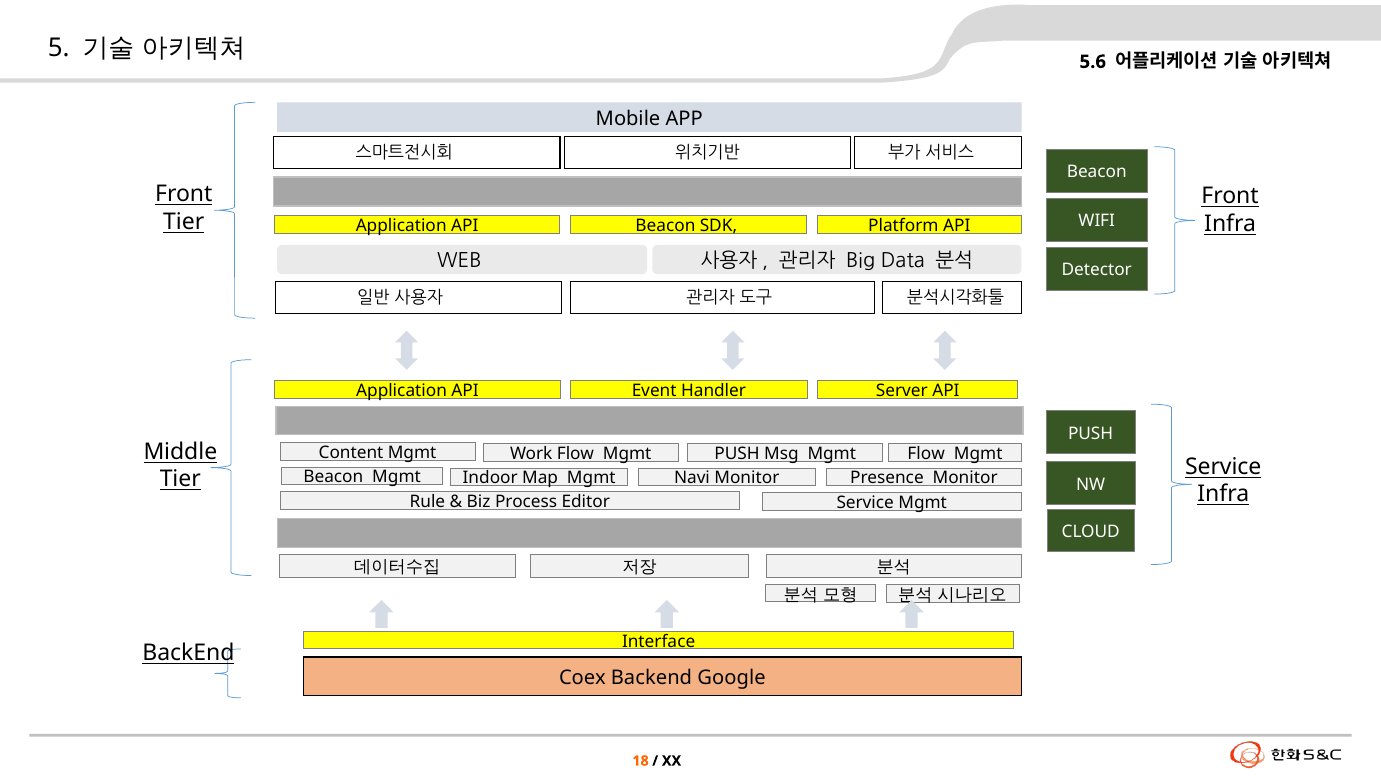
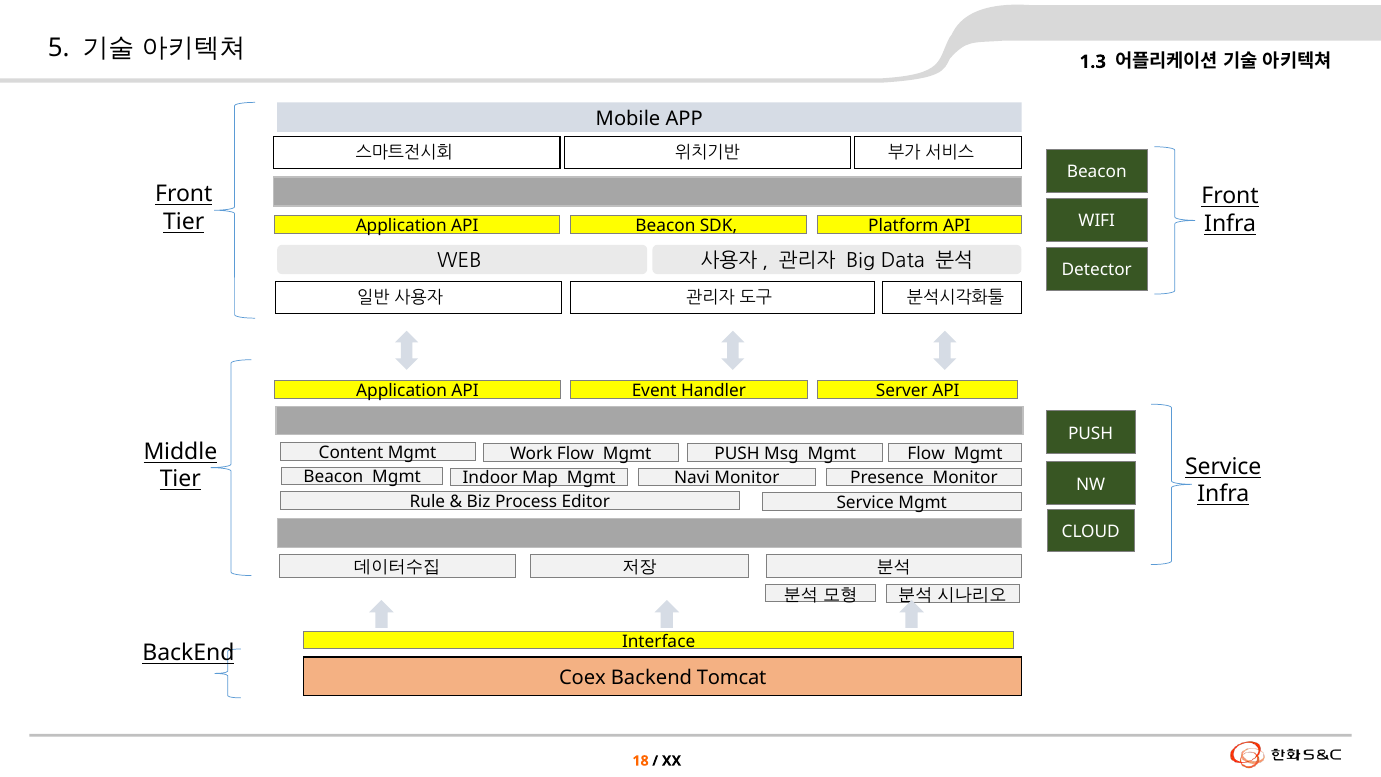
5.6: 5.6 -> 1.3 (1093, 62)
Google: Google -> Tomcat (732, 677)
